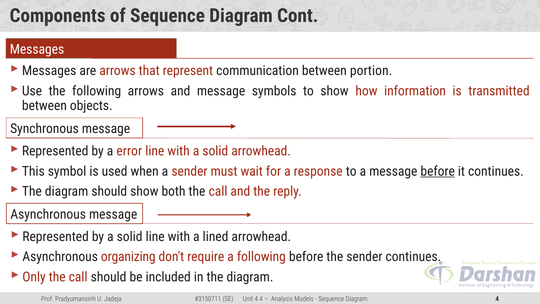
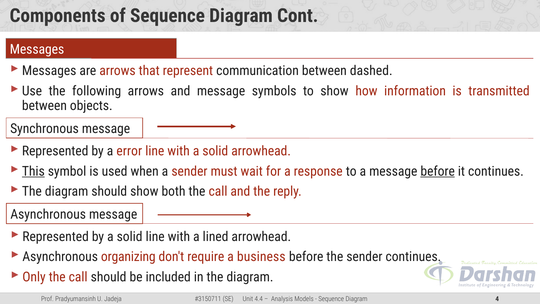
portion: portion -> dashed (371, 71)
This underline: none -> present (33, 171)
a following: following -> business (261, 257)
